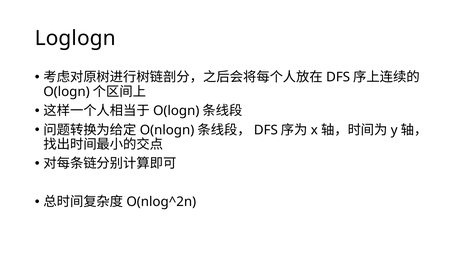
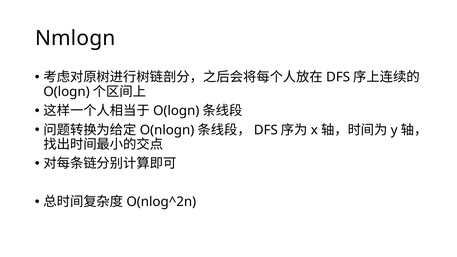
Loglogn: Loglogn -> Nmlogn (75, 38)
